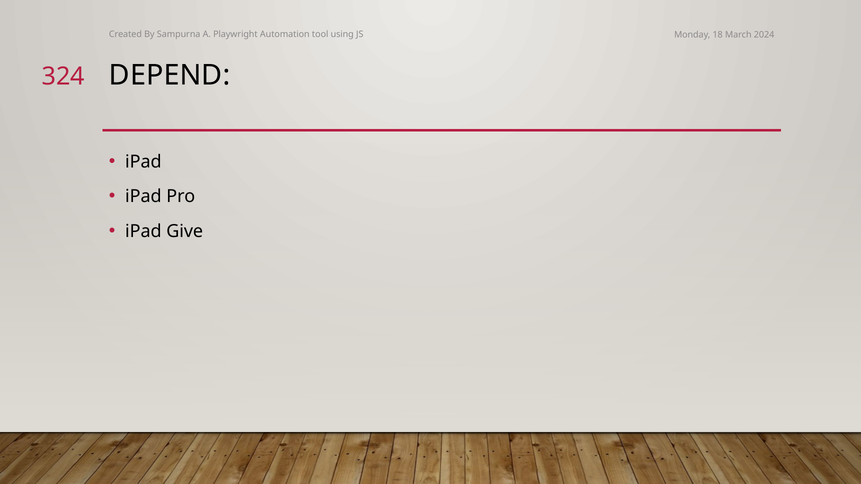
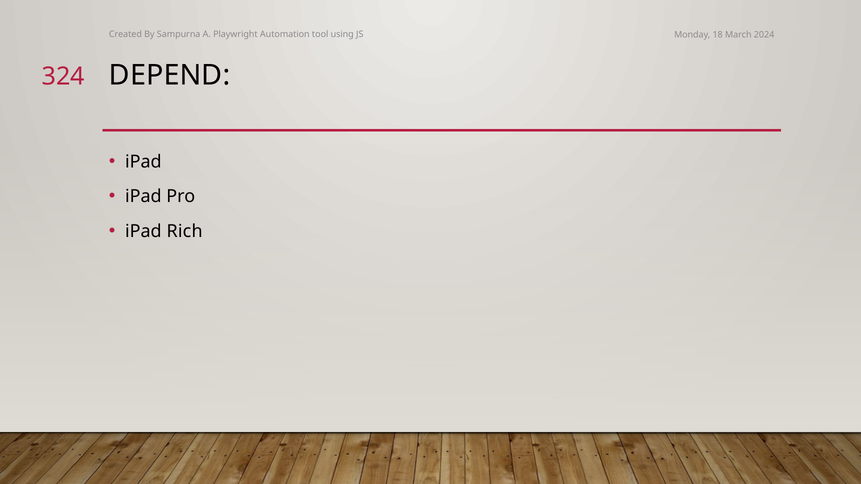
Give: Give -> Rich (185, 232)
